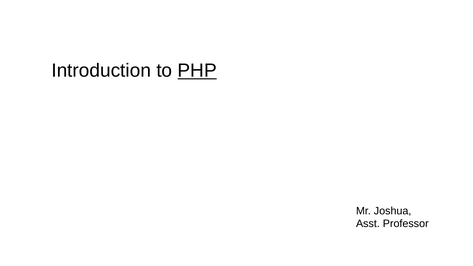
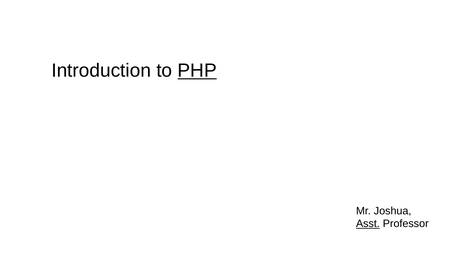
Asst underline: none -> present (368, 224)
